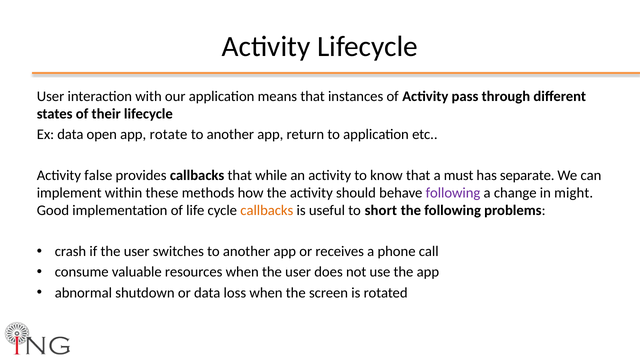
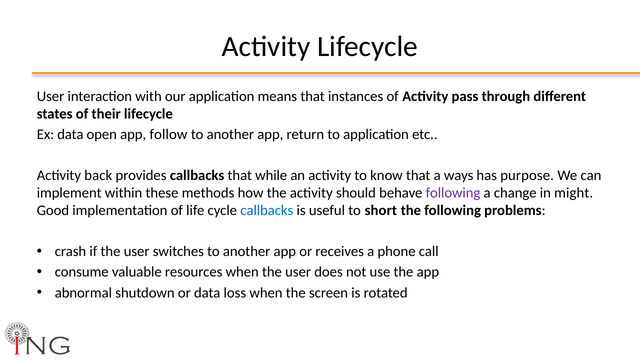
rotate: rotate -> follow (169, 134)
false: false -> back (98, 175)
must: must -> ways (459, 175)
separate: separate -> purpose (527, 175)
callbacks colour: orange -> blue (267, 211)
